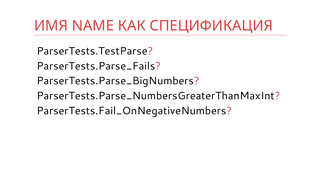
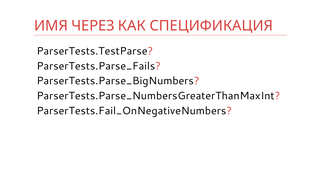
NAME: NAME -> ЧЕРЕЗ (93, 26)
